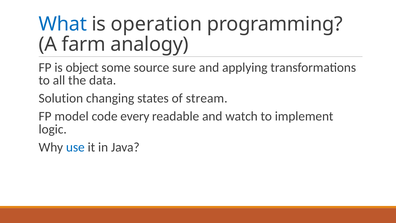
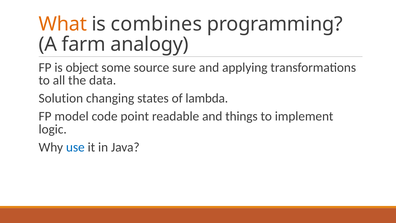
What colour: blue -> orange (63, 24)
operation: operation -> combines (156, 24)
stream: stream -> lambda (207, 98)
every: every -> point (135, 116)
watch: watch -> things (241, 116)
